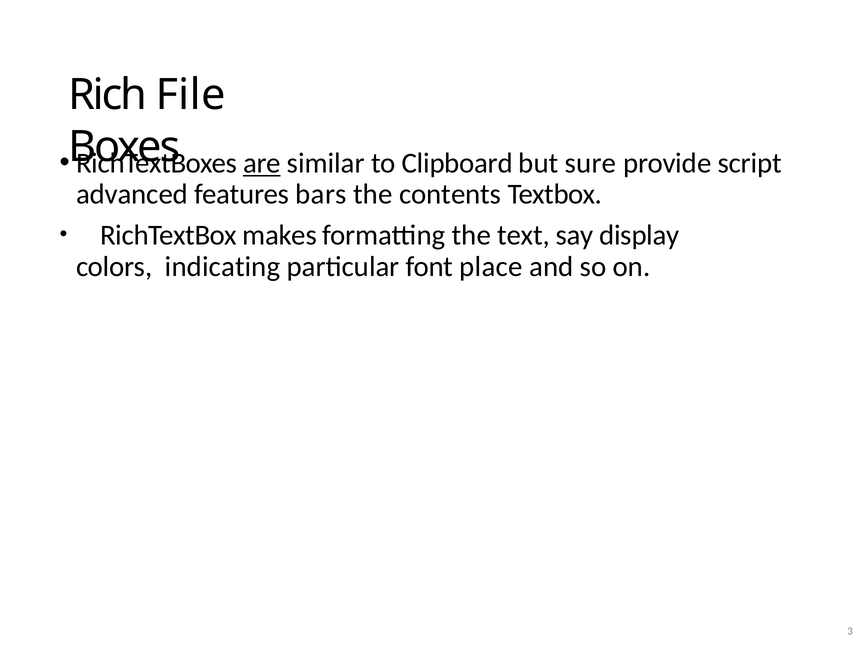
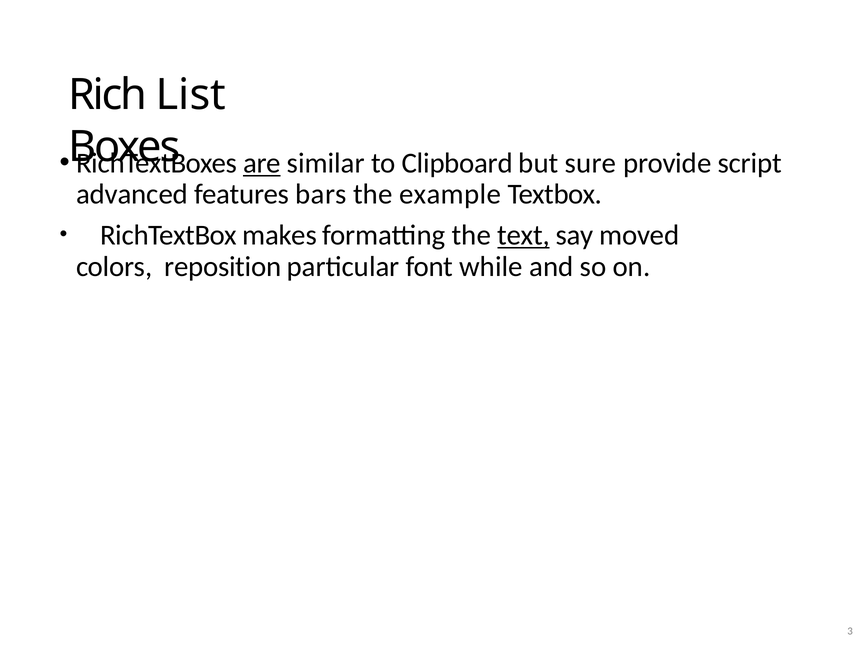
File: File -> List (191, 95)
contents: contents -> example (450, 194)
text underline: none -> present (524, 236)
display: display -> moved (639, 236)
indicating: indicating -> reposition (223, 267)
place: place -> while (491, 267)
